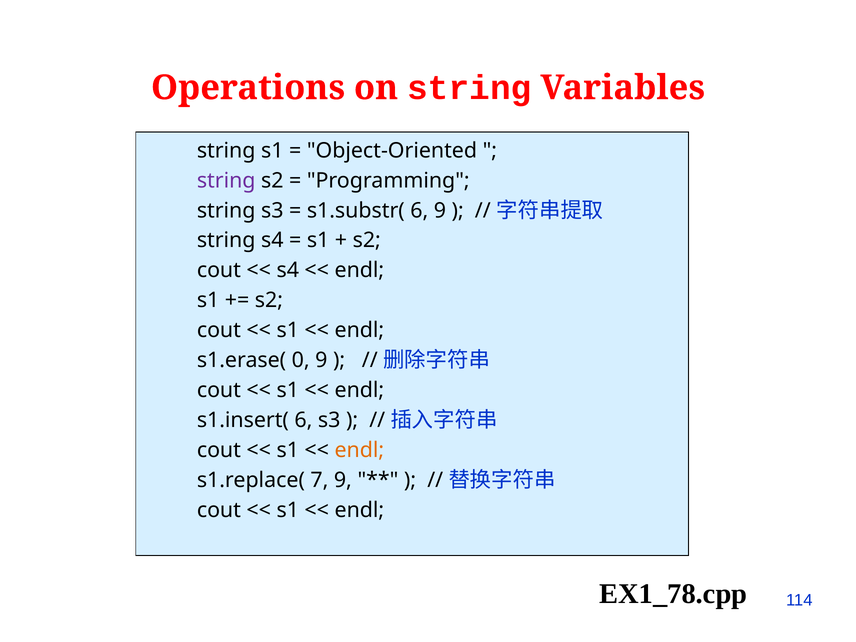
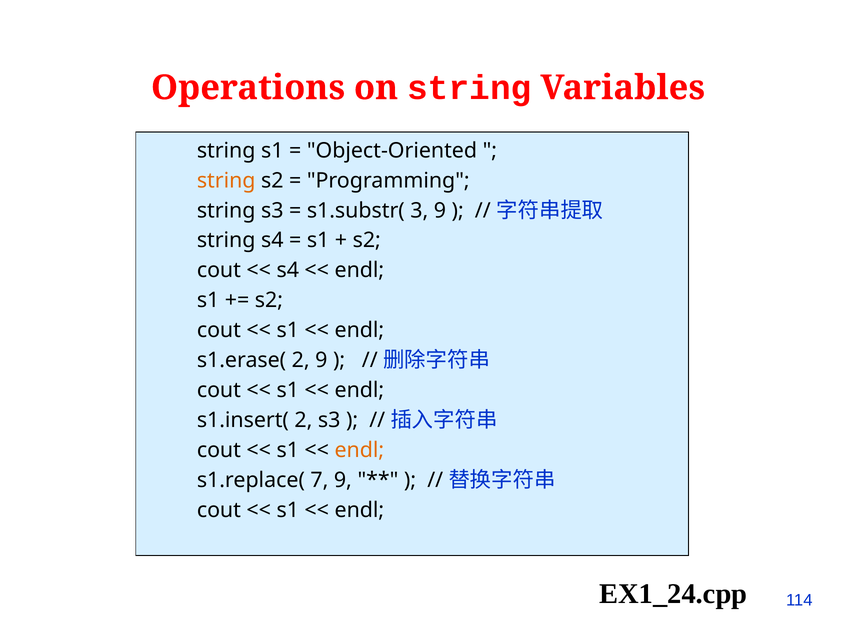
string colour: purple -> orange (226, 181)
s1.substr( 6: 6 -> 3 (419, 210)
s1.erase( 0: 0 -> 2 (301, 360)
s1.insert( 6: 6 -> 2 (303, 420)
EX1_78.cpp: EX1_78.cpp -> EX1_24.cpp (673, 594)
